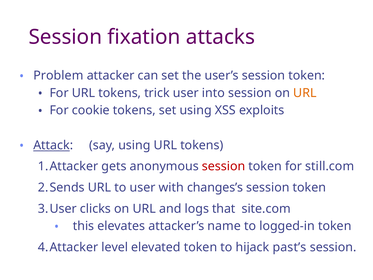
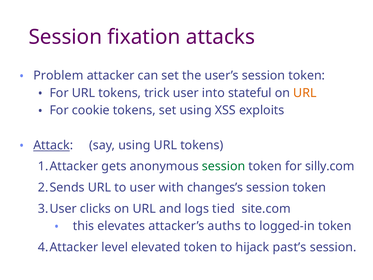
into session: session -> stateful (250, 93)
session colour: red -> green (224, 166)
still.com: still.com -> silly.com (330, 166)
that: that -> tied (224, 208)
name: name -> auths (224, 226)
